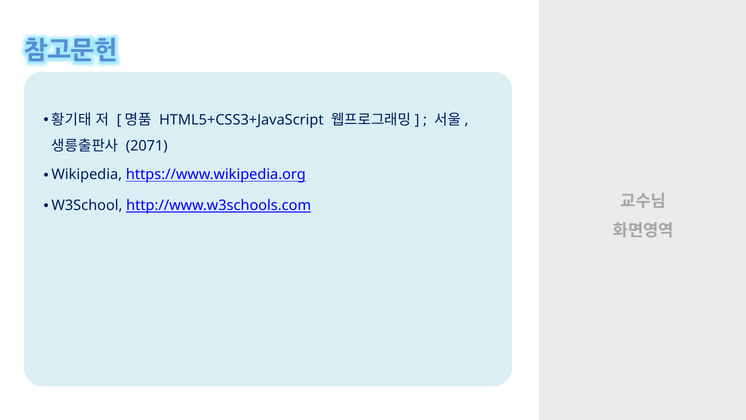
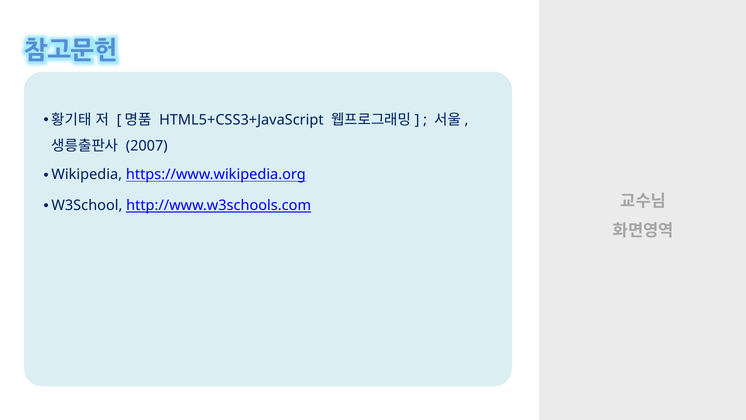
2071: 2071 -> 2007 (147, 146)
